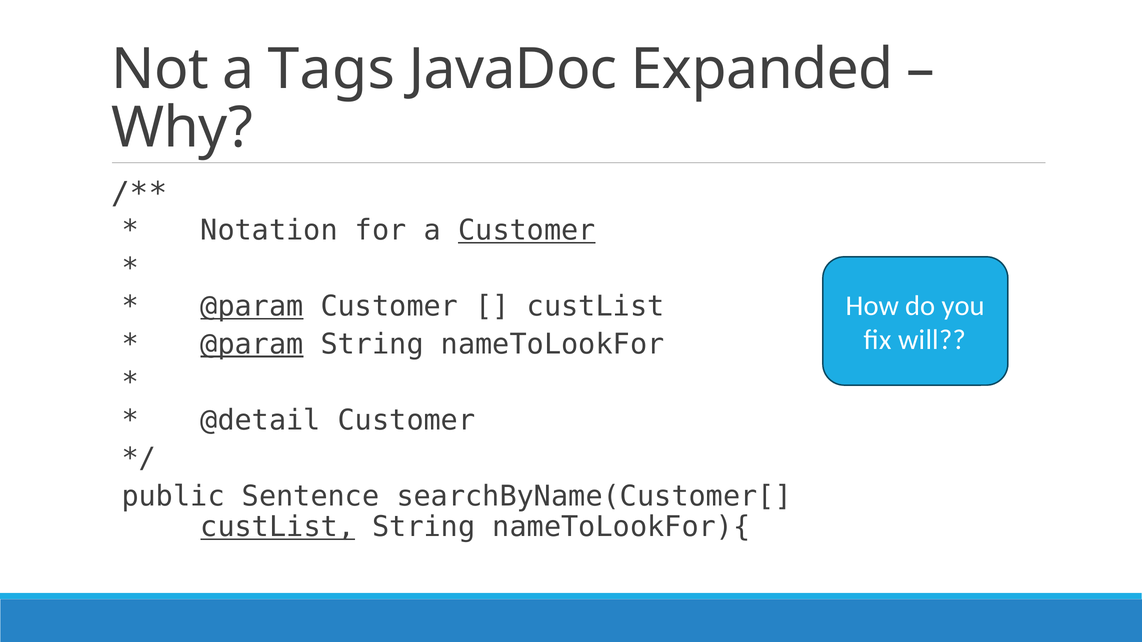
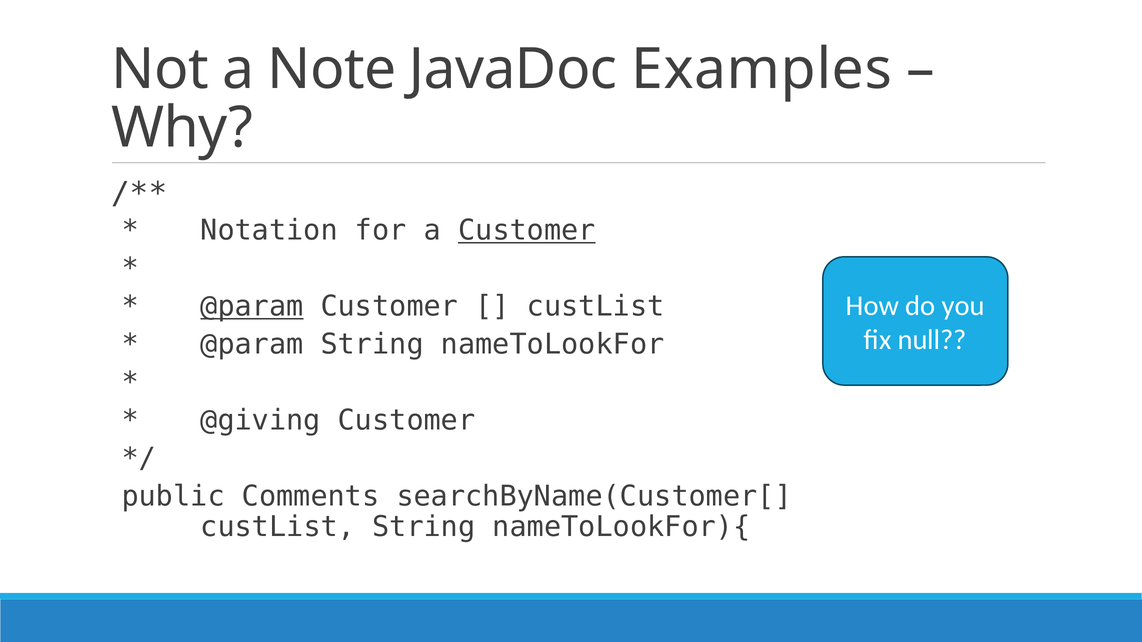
Tags: Tags -> Note (332, 70)
Expanded: Expanded -> Examples (762, 70)
will: will -> null (932, 340)
@param underline: present -> none (252, 345)
@detail: @detail -> @giving (261, 420)
Sentence: Sentence -> Comments (311, 496)
custList underline: present -> none (278, 527)
